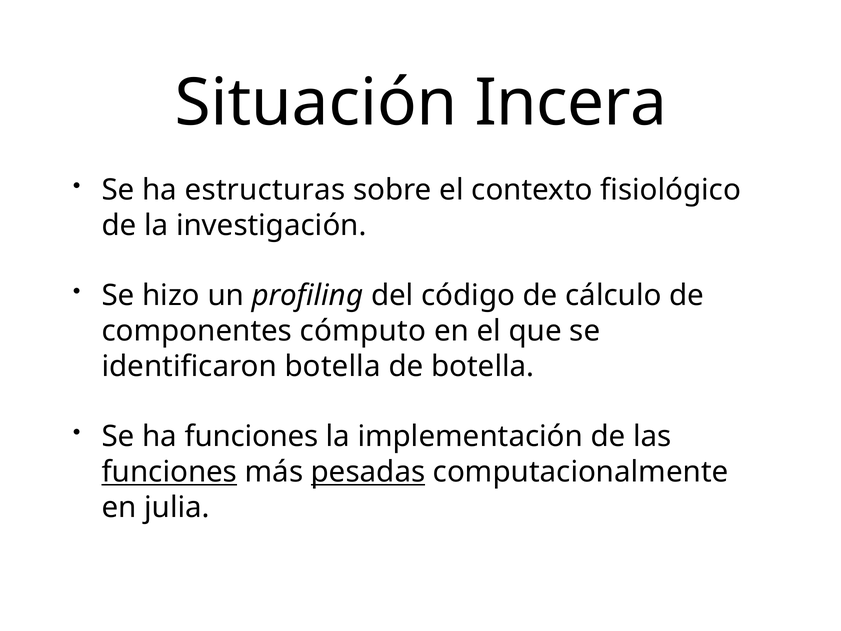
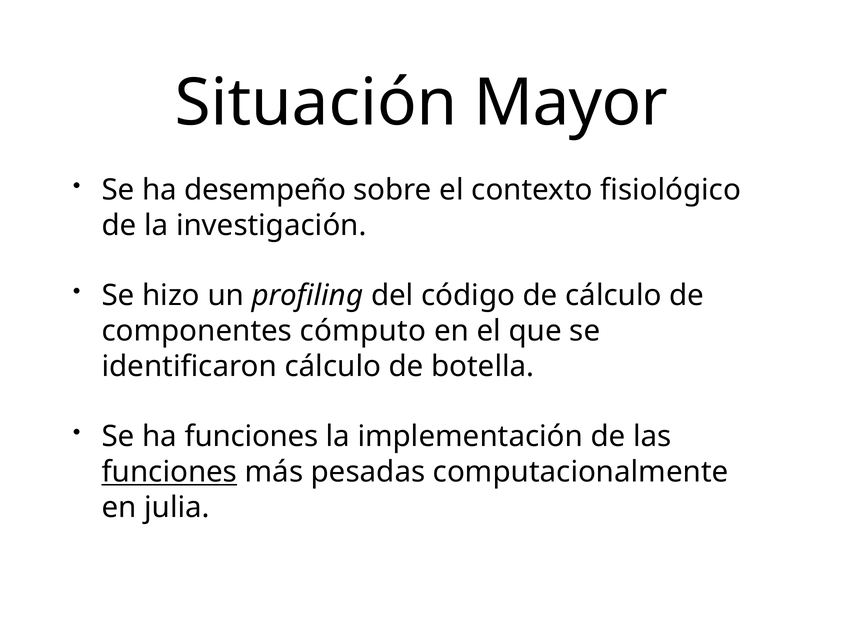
Incera: Incera -> Mayor (571, 103)
estructuras: estructuras -> desempeño (265, 190)
identificaron botella: botella -> cálculo (333, 366)
pesadas underline: present -> none (368, 472)
